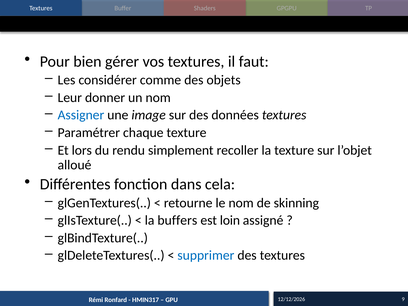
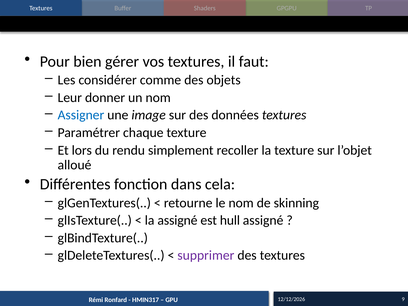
la buffers: buffers -> assigné (177, 220)
loin: loin -> hull (230, 220)
supprimer colour: blue -> purple (206, 255)
